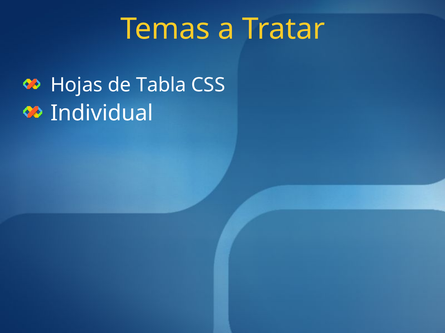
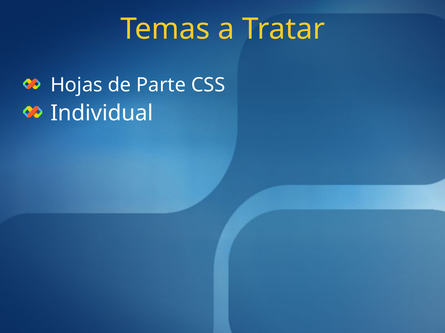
Tabla: Tabla -> Parte (161, 85)
